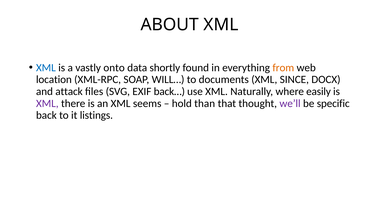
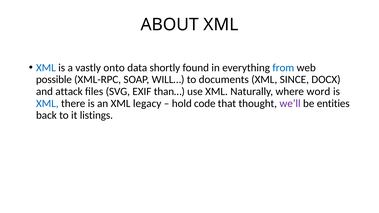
from colour: orange -> blue (283, 68)
location: location -> possible (54, 80)
back…: back… -> than… (169, 92)
easily: easily -> word (318, 92)
XML colour: purple -> blue (47, 104)
seems: seems -> legacy (147, 104)
than: than -> code (205, 104)
specific: specific -> entities (333, 104)
